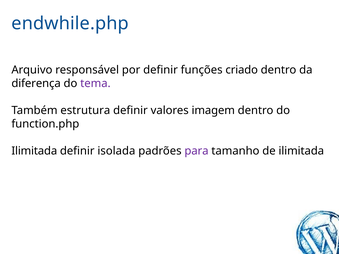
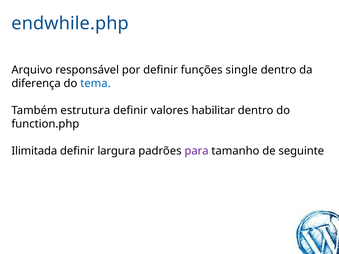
criado: criado -> single (242, 70)
tema colour: purple -> blue (95, 83)
imagem: imagem -> habilitar (213, 111)
isolada: isolada -> largura (116, 151)
de ilimitada: ilimitada -> seguinte (301, 151)
